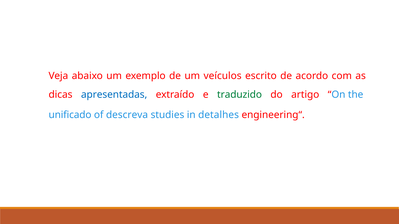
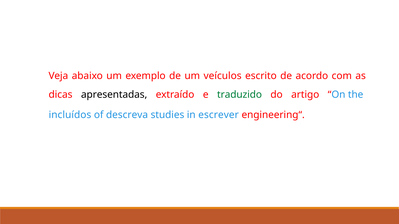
apresentadas colour: blue -> black (114, 95)
unificado: unificado -> incluídos (70, 115)
detalhes: detalhes -> escrever (219, 115)
